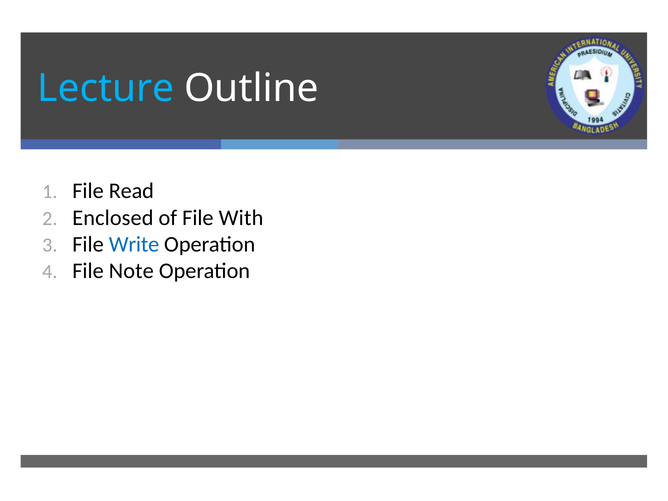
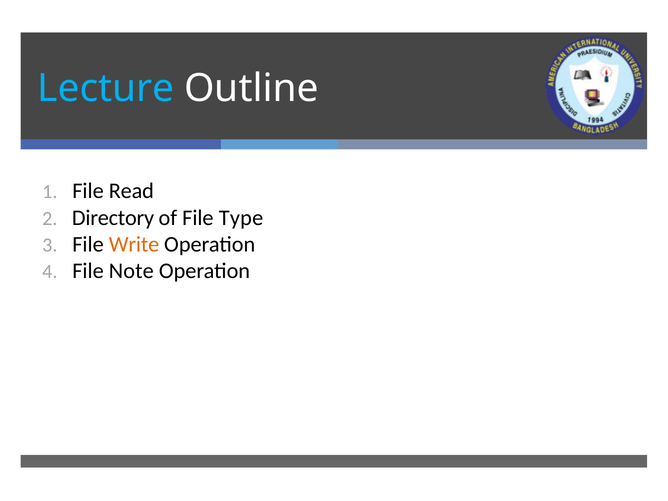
Enclosed: Enclosed -> Directory (113, 218)
With: With -> Type (241, 218)
Write colour: blue -> orange (134, 244)
